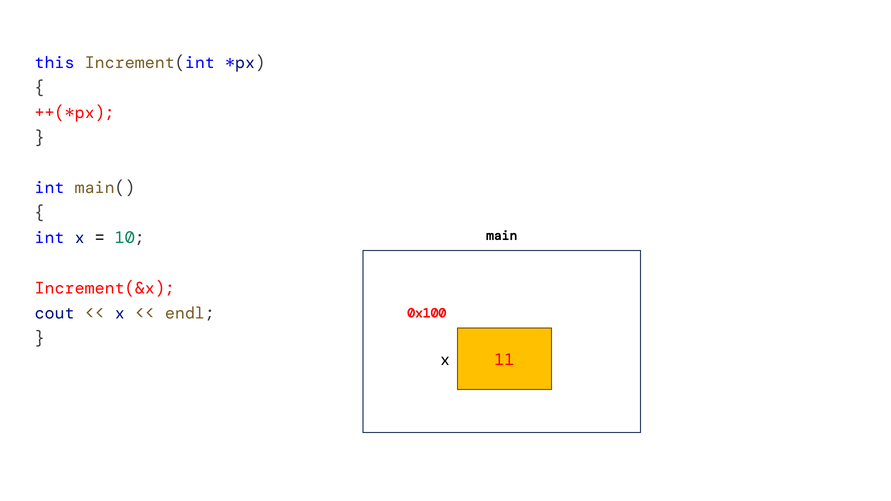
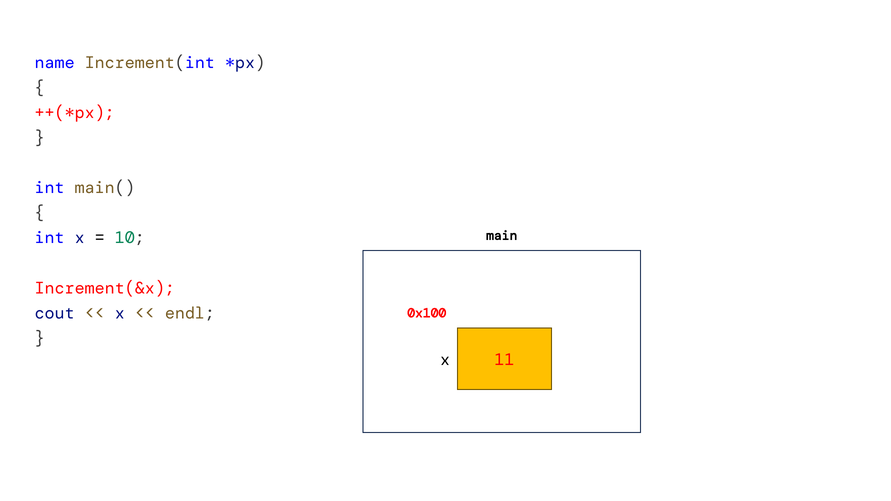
this: this -> name (55, 63)
